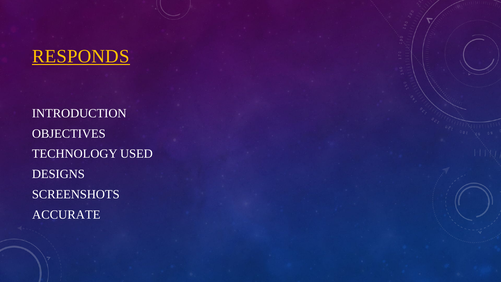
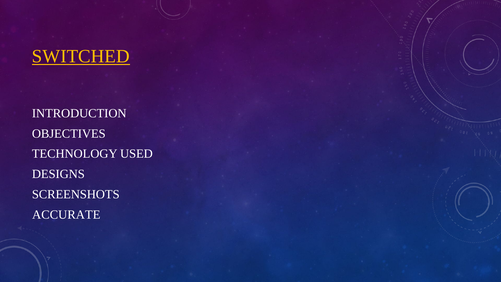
RESPONDS: RESPONDS -> SWITCHED (81, 56)
